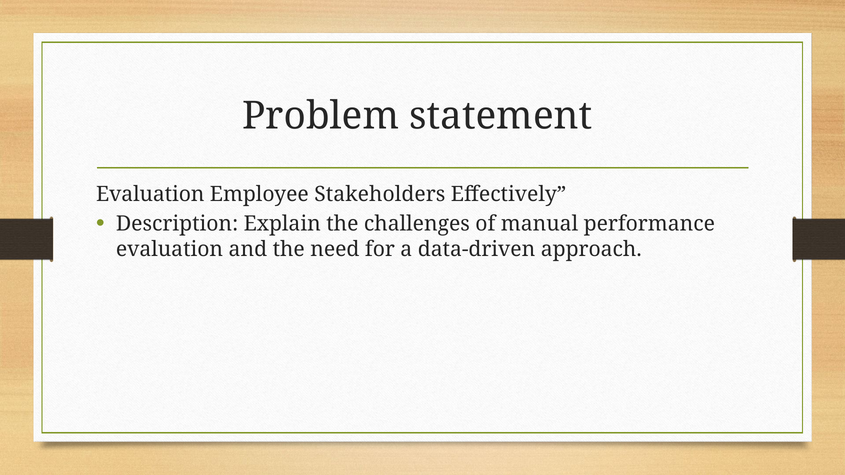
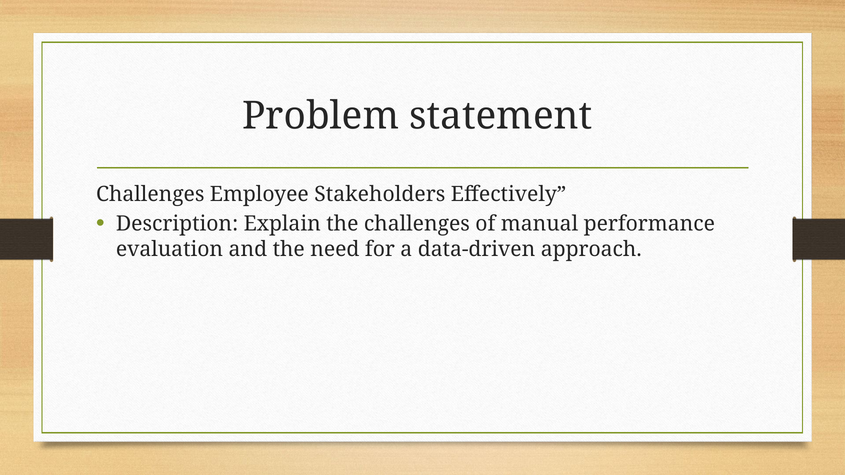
Evaluation: Evaluation -> Challenges (150, 195)
